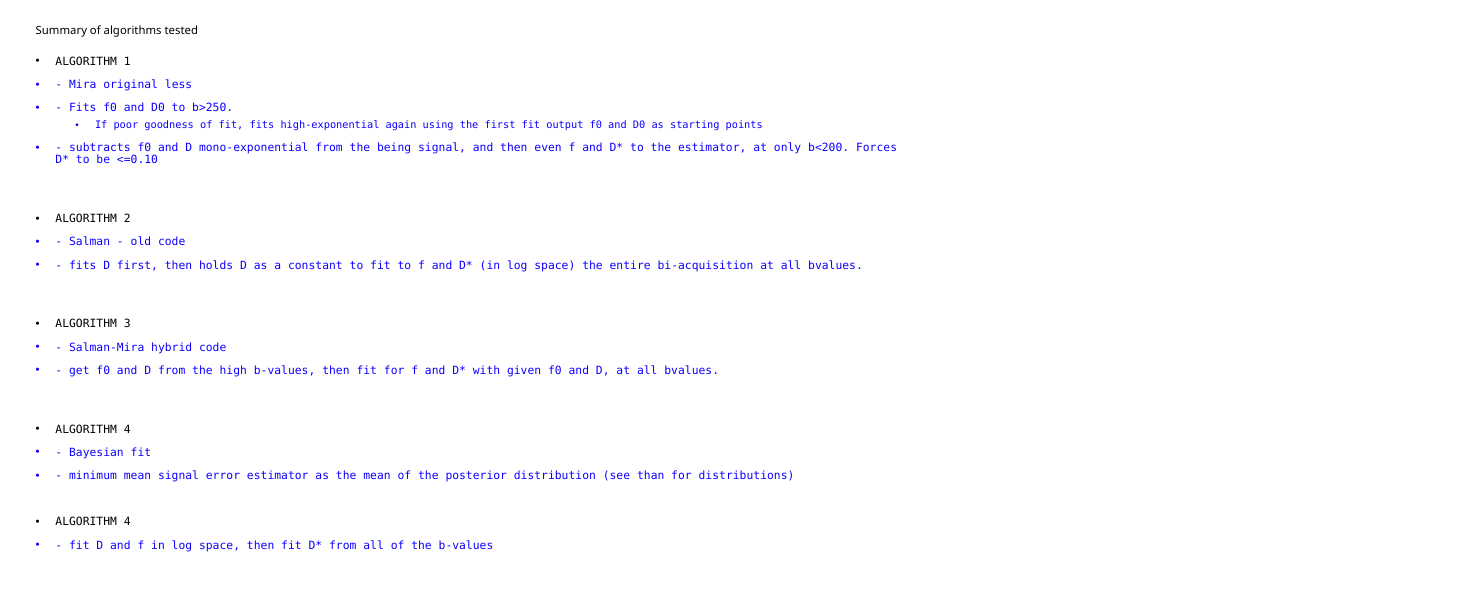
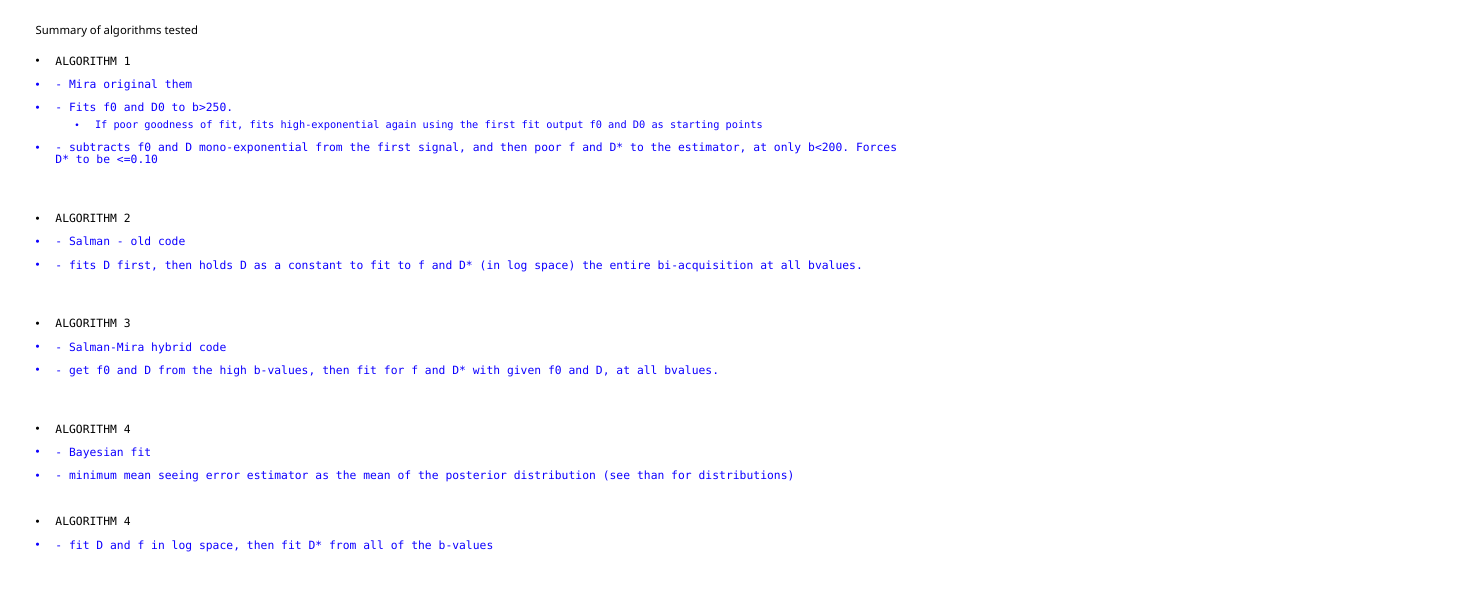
less: less -> them (179, 85)
from the being: being -> first (394, 148)
then even: even -> poor (548, 148)
mean signal: signal -> seeing (179, 475)
